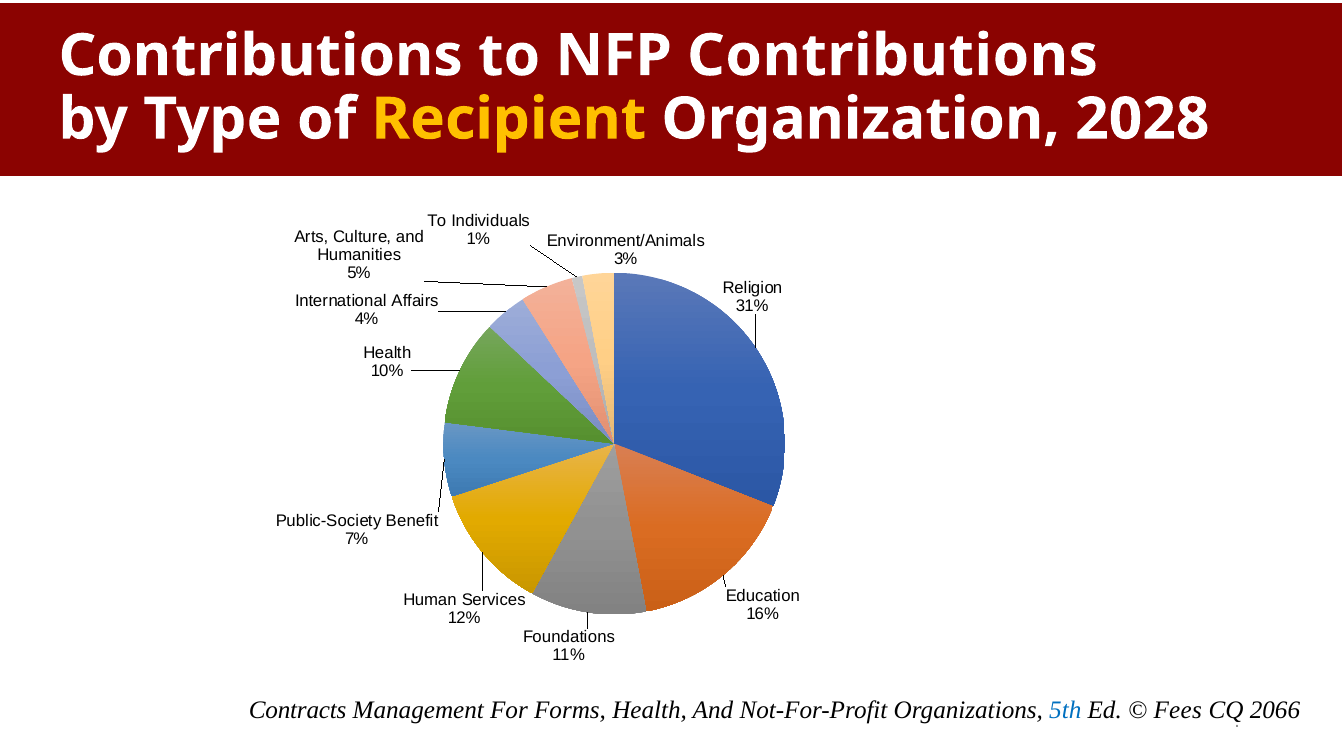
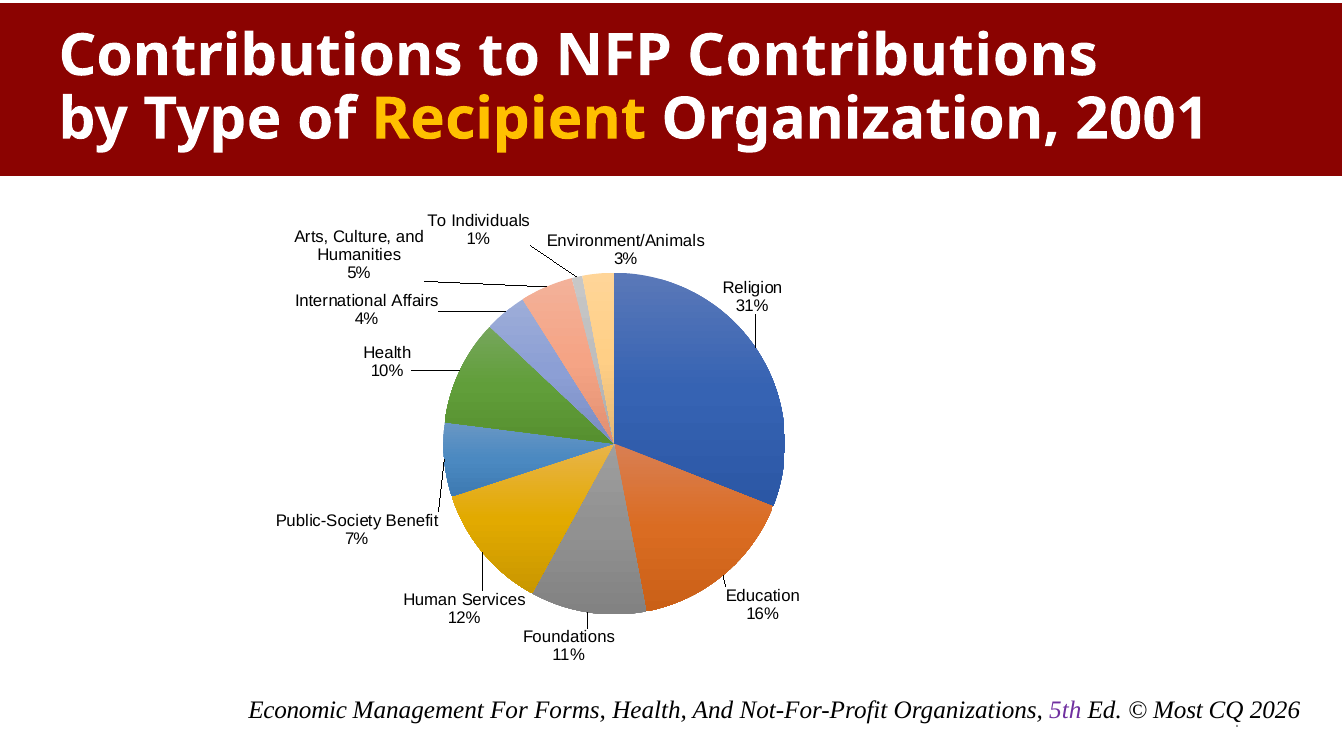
2028: 2028 -> 2001 (1142, 119)
Contracts: Contracts -> Economic (298, 710)
5th colour: blue -> purple (1065, 710)
Fees: Fees -> Most (1178, 710)
2066: 2066 -> 2026 (1275, 710)
